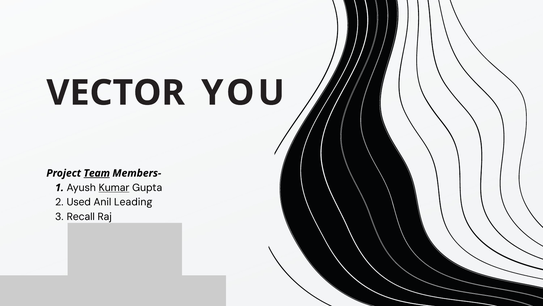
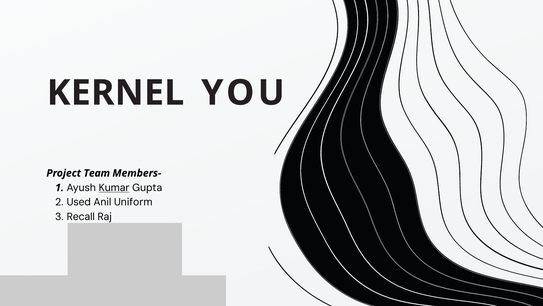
VECTOR: VECTOR -> KERNEL (116, 93)
Team underline: present -> none (97, 173)
Leading: Leading -> Uniform (133, 202)
